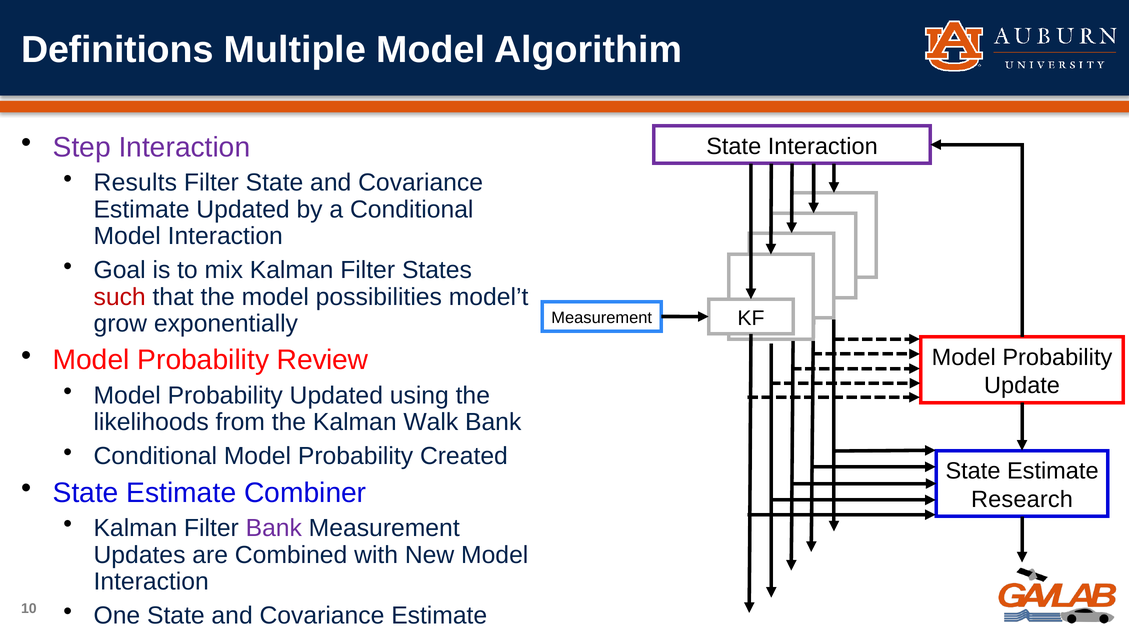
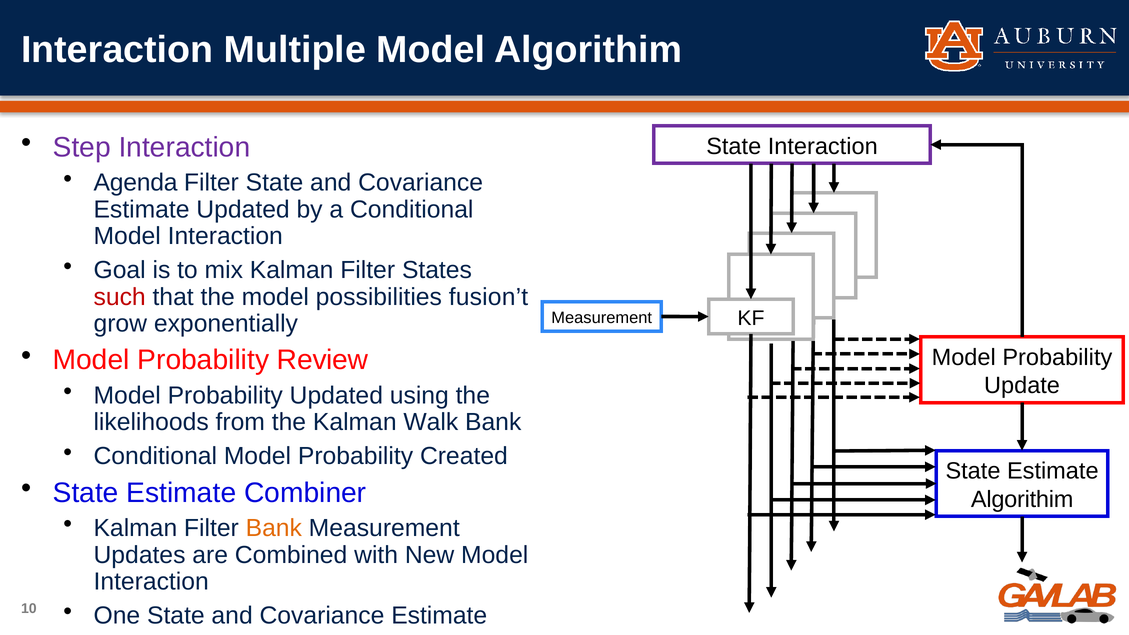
Definitions: Definitions -> Interaction (117, 50)
Results: Results -> Agenda (136, 183)
model’t: model’t -> fusion’t (488, 297)
Research: Research -> Algorithim (1022, 499)
Bank colour: purple -> orange (274, 528)
